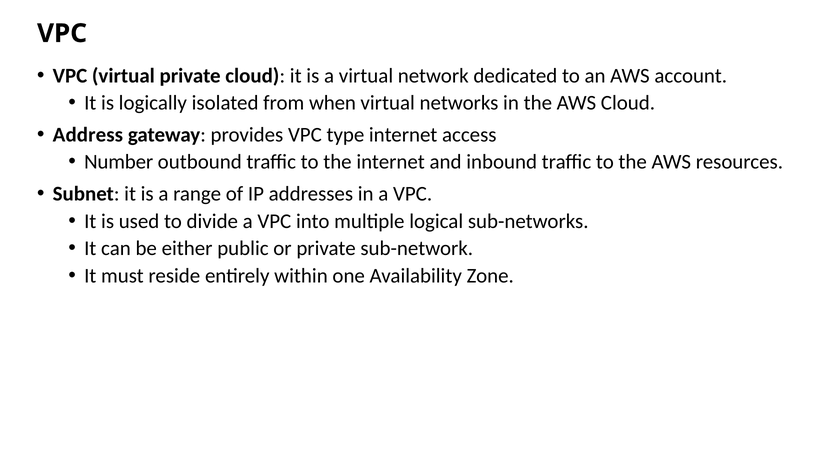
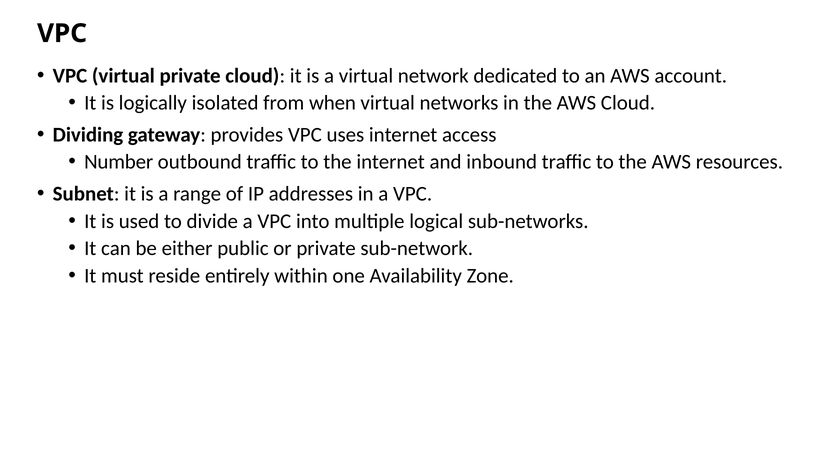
Address: Address -> Dividing (88, 135)
type: type -> uses (345, 135)
